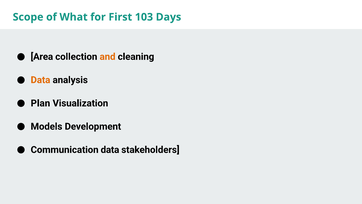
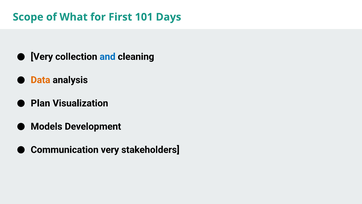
103: 103 -> 101 (144, 17)
Area: Area -> Very (42, 57)
and colour: orange -> blue (108, 57)
Communication data: data -> very (110, 150)
